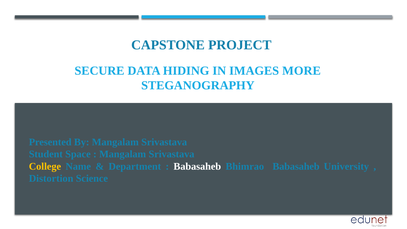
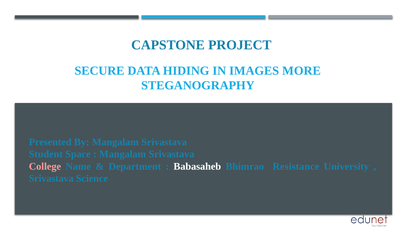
College colour: yellow -> pink (45, 166)
Bhimrao Babasaheb: Babasaheb -> Resistance (296, 166)
Distortion: Distortion -> Srivastava (51, 179)
